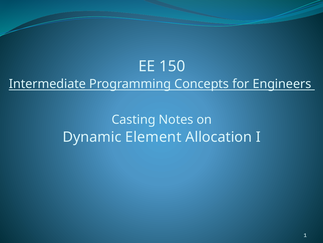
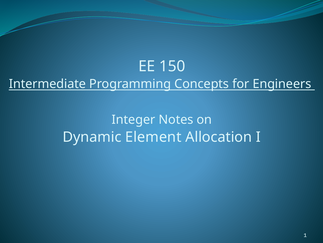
Casting: Casting -> Integer (133, 119)
